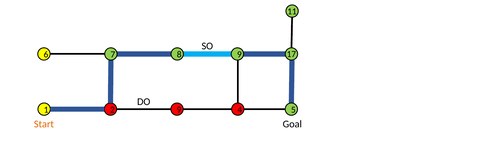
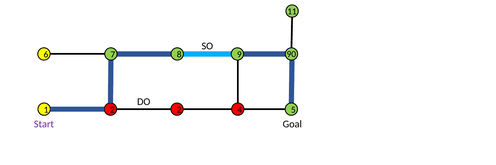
17: 17 -> 90 (291, 54)
2 9: 9 -> 2 (179, 110)
Start colour: orange -> purple (44, 125)
